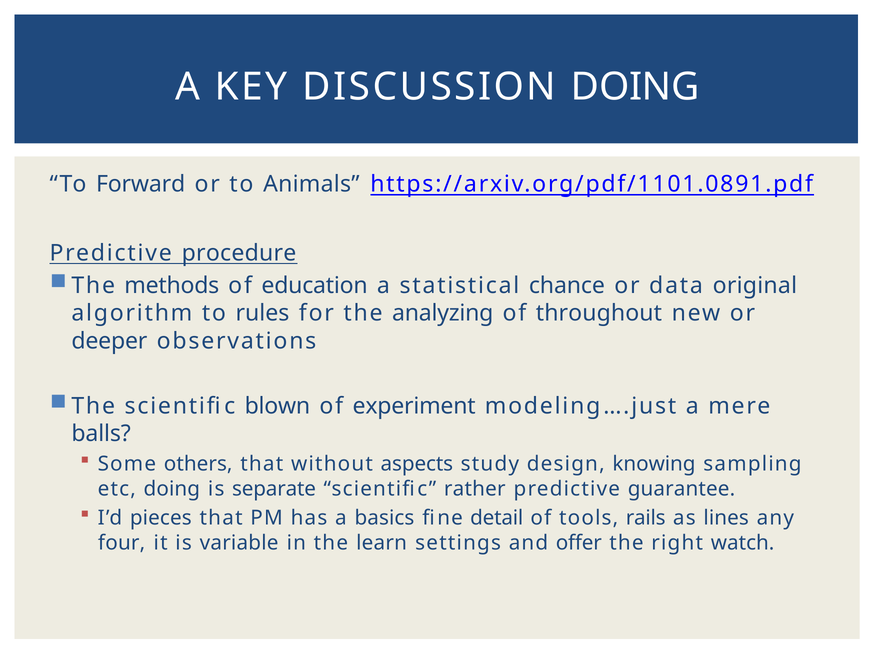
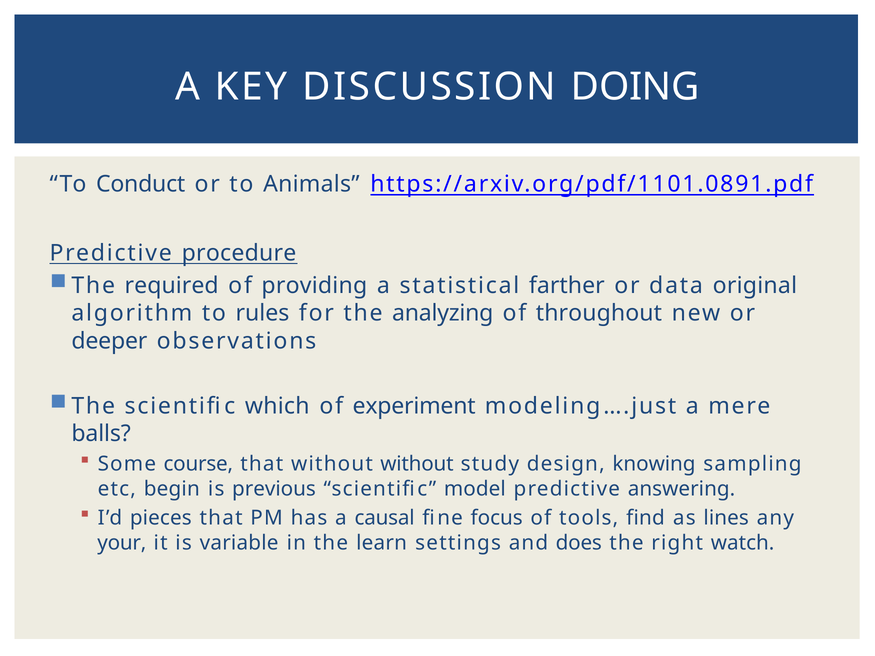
Forward: Forward -> Conduct (141, 184)
methods: methods -> required (172, 286)
education: education -> providing (314, 286)
chance: chance -> farther (567, 286)
blown: blown -> which (277, 406)
others: others -> course (198, 464)
without aspects: aspects -> without (417, 464)
etc doing: doing -> begin (172, 489)
separate: separate -> previous (274, 489)
rather: rather -> model (475, 489)
guarantee: guarantee -> answering (682, 489)
basics: basics -> causal (385, 518)
detail: detail -> focus (497, 518)
rails: rails -> find (645, 518)
four: four -> your (122, 543)
offer: offer -> does (579, 543)
